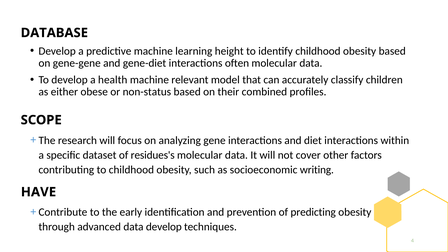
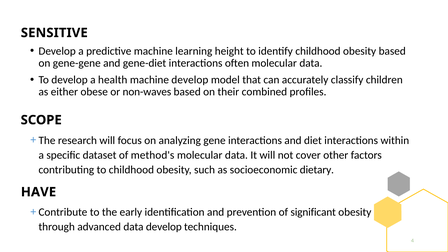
DATABASE: DATABASE -> SENSITIVE (54, 33)
machine relevant: relevant -> develop (190, 80)
non-status: non-status -> non-waves (147, 92)
residues's: residues's -> method's (153, 155)
writing: writing -> dietary (317, 170)
predicting: predicting -> significant (313, 212)
